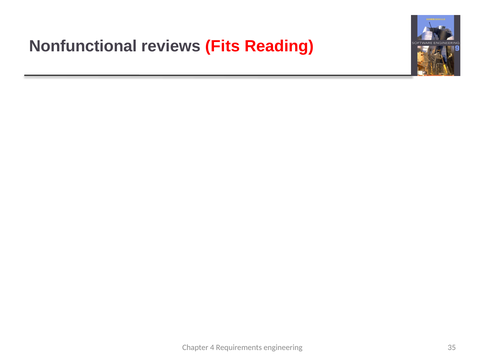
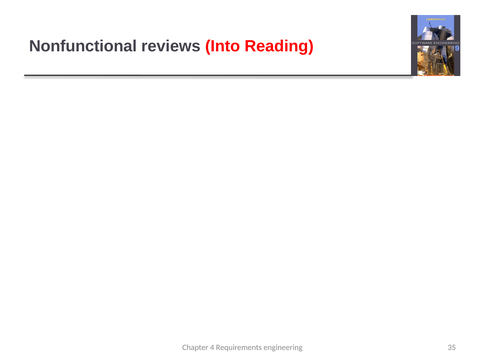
Fits: Fits -> Into (223, 46)
